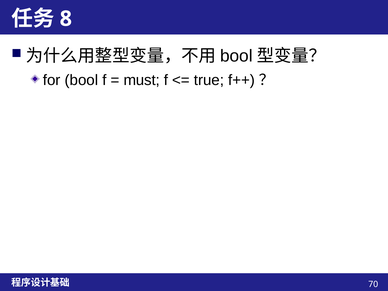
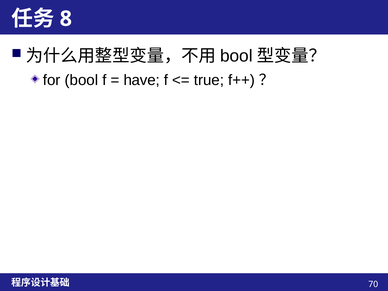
must: must -> have (142, 80)
